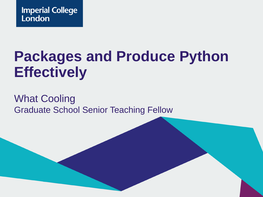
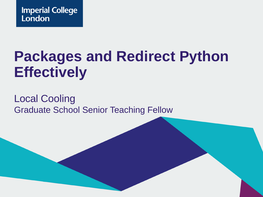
Produce: Produce -> Redirect (146, 57)
What: What -> Local (26, 99)
